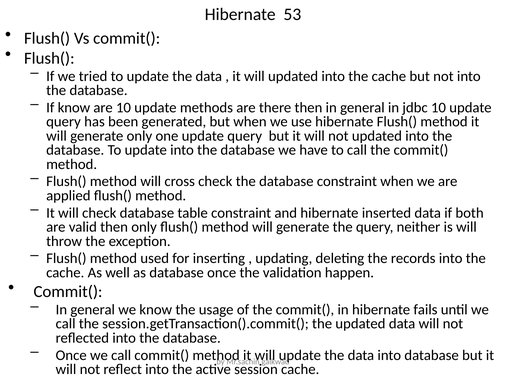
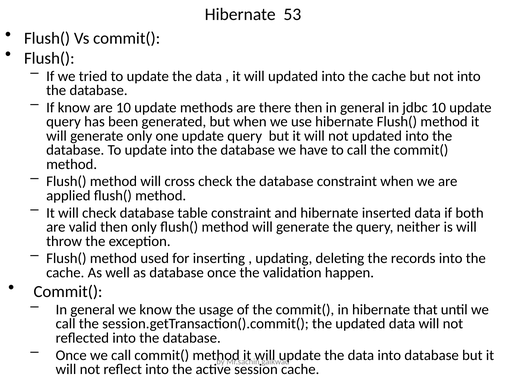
fails: fails -> that (426, 310)
